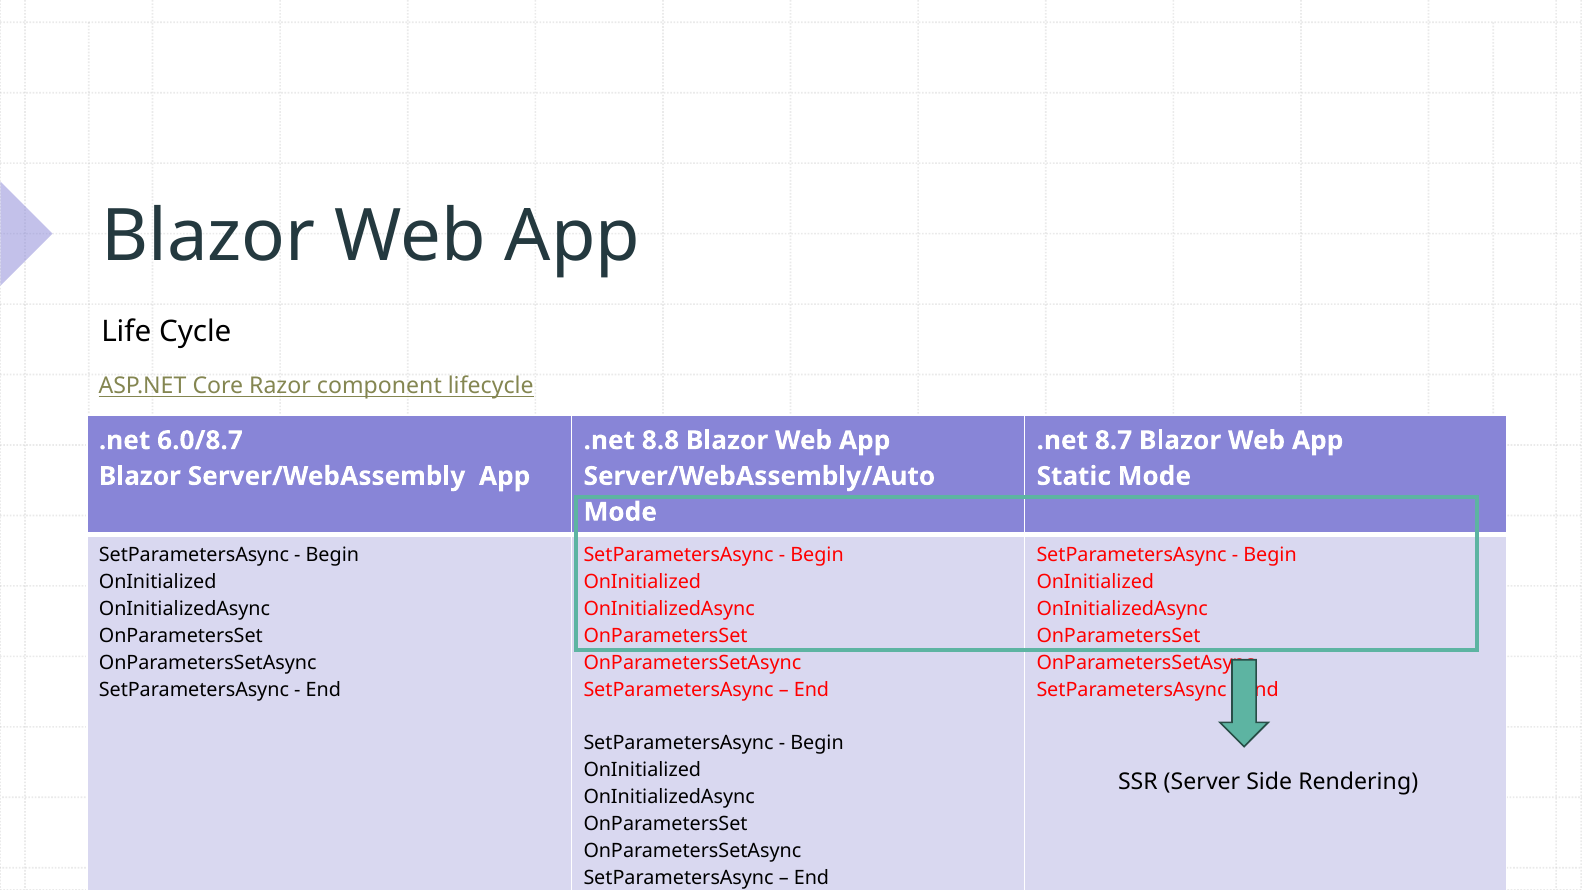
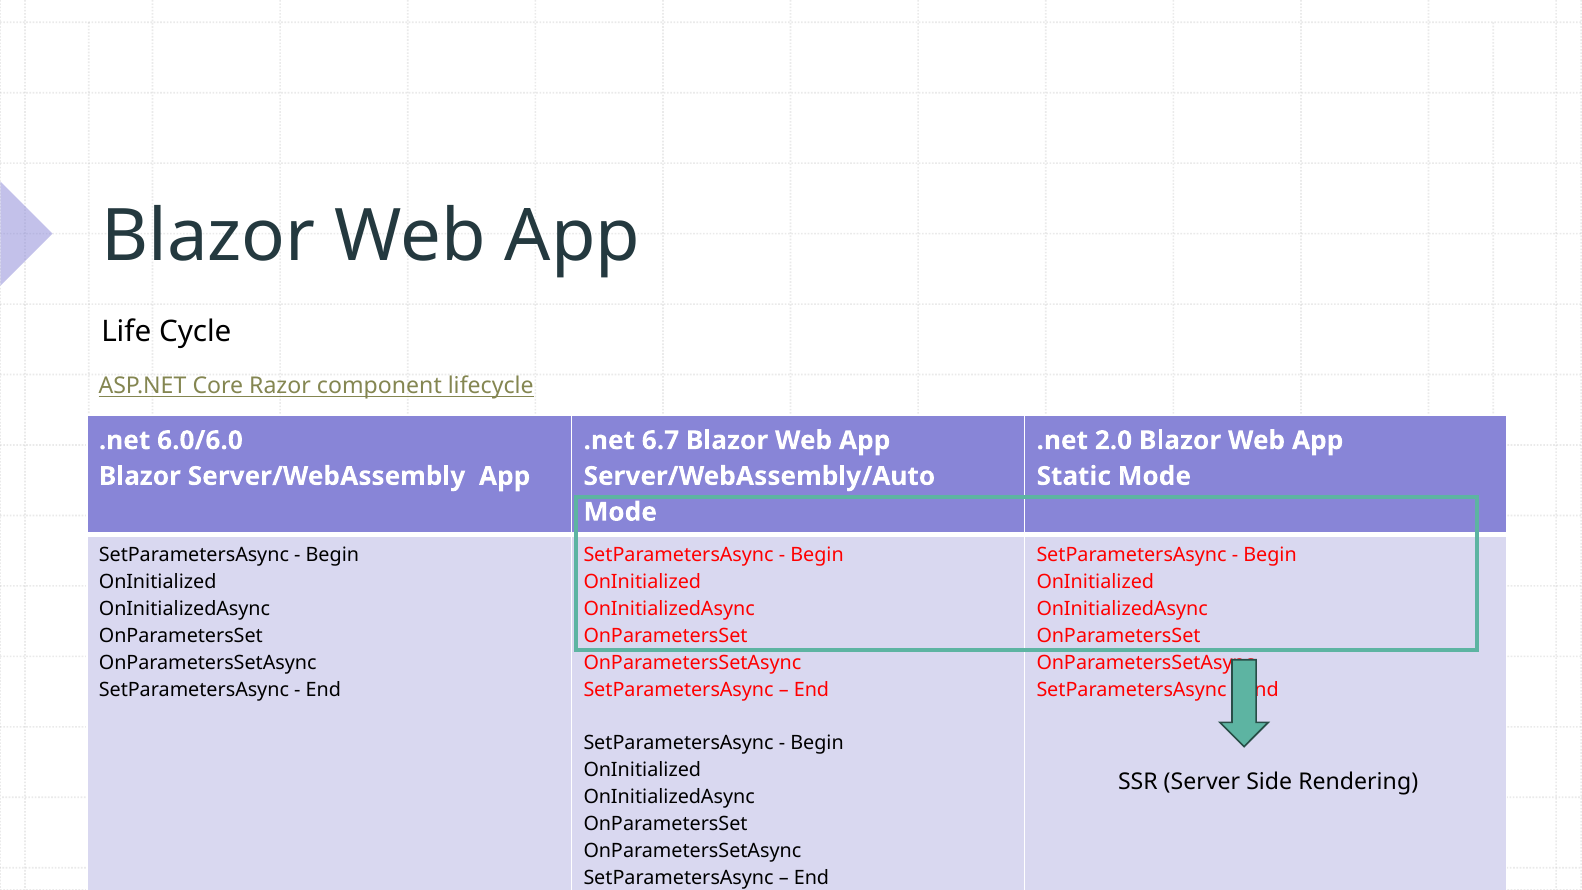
6.0/8.7: 6.0/8.7 -> 6.0/6.0 (200, 440)
8.8: 8.8 -> 6.7 (660, 440)
8.7: 8.7 -> 2.0 (1114, 440)
